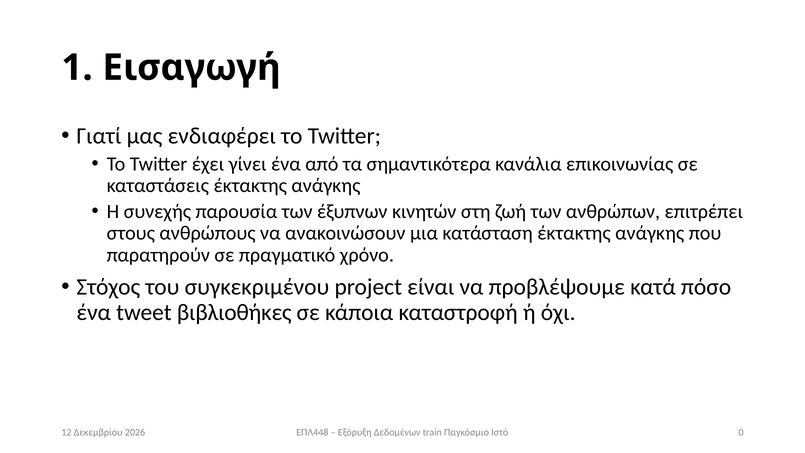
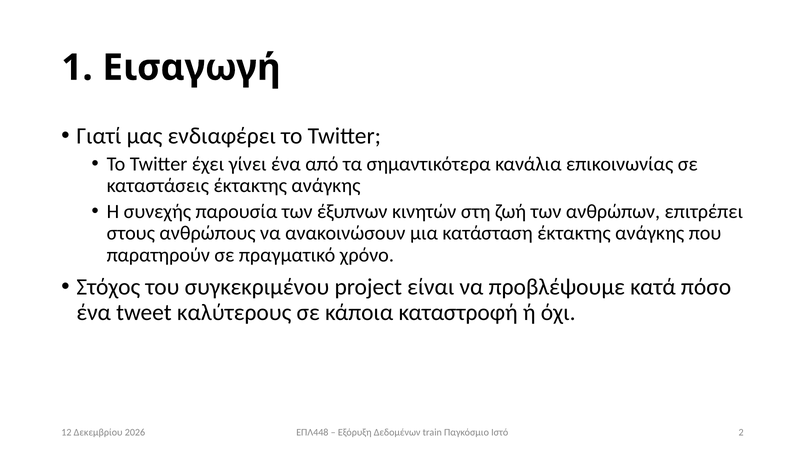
βιβλιοθήκες: βιβλιοθήκες -> καλύτερους (234, 312)
0: 0 -> 2 (741, 432)
